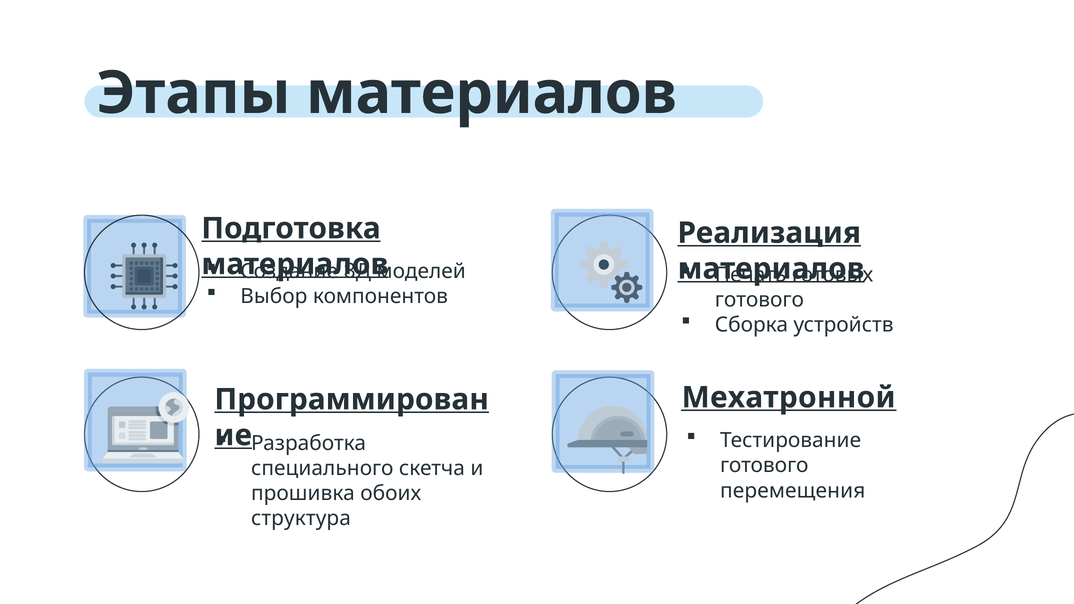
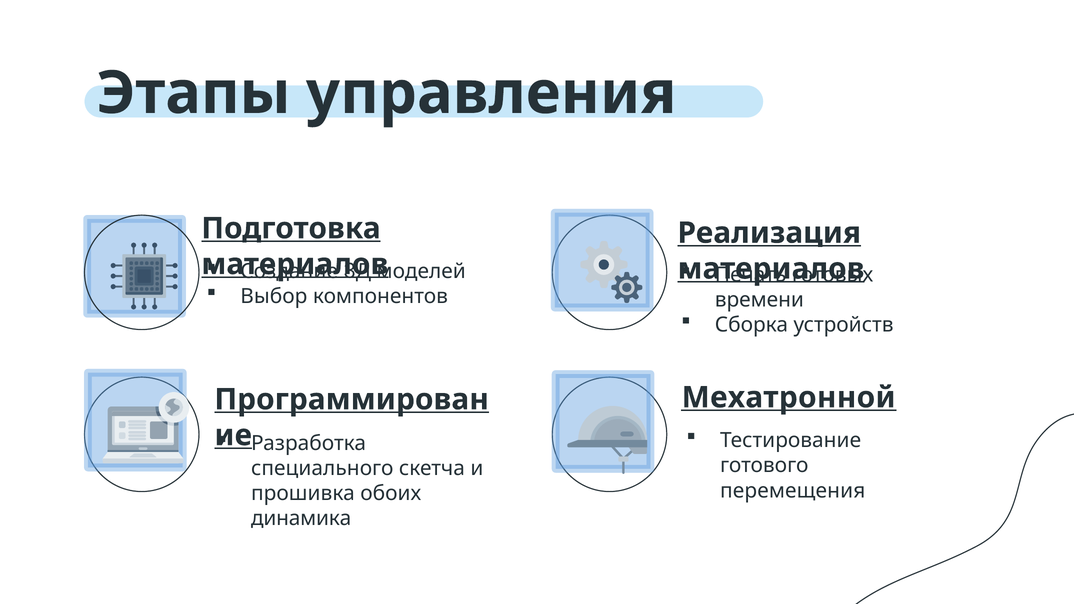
Этапы материалов: материалов -> управления (491, 93)
готового: готового -> времени (759, 300)
структура: структура -> динамика (301, 519)
